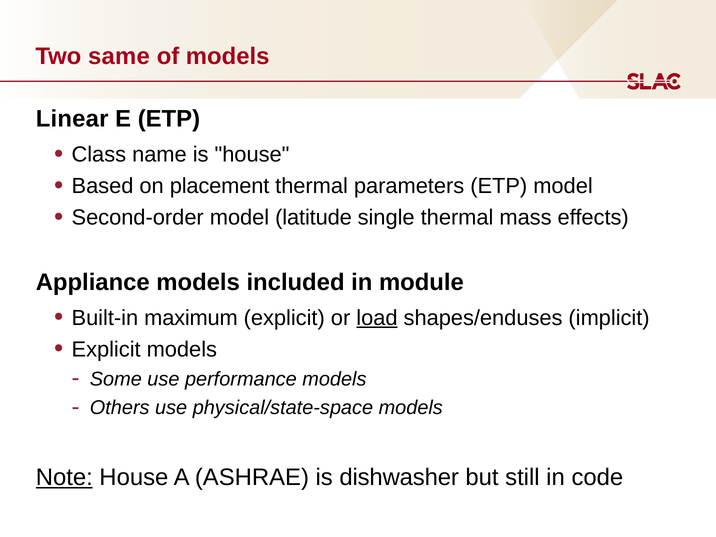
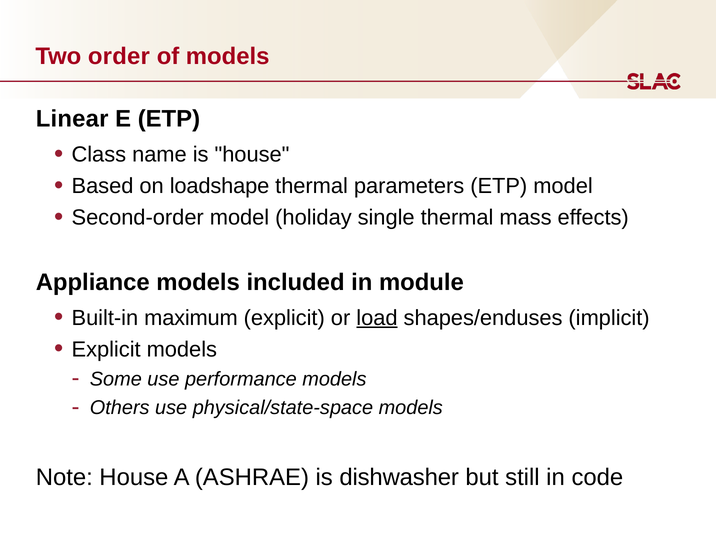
same: same -> order (119, 56)
placement: placement -> loadshape (220, 186)
latitude: latitude -> holiday (313, 218)
Note underline: present -> none (64, 477)
